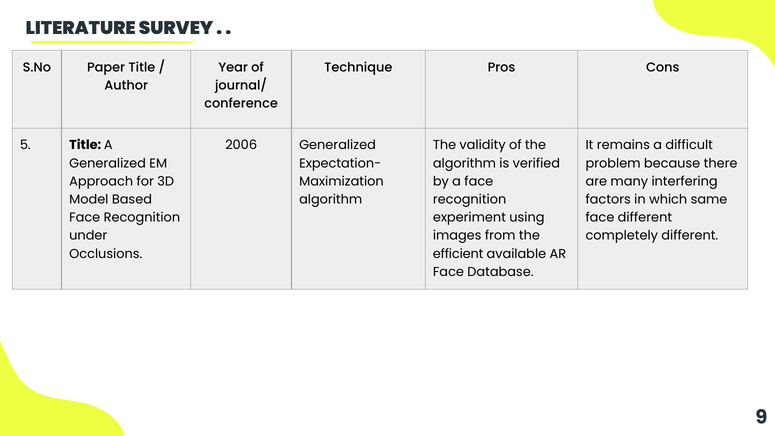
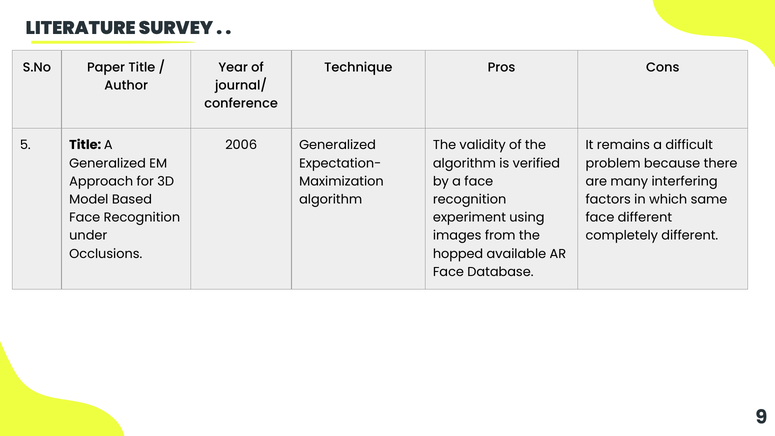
efficient: efficient -> hopped (458, 254)
